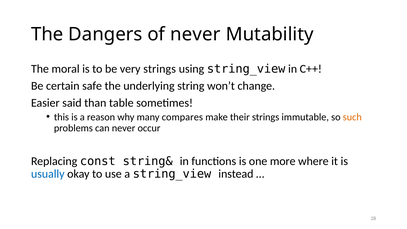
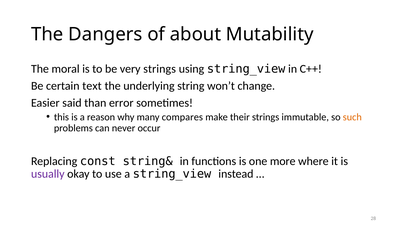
of never: never -> about (195, 34)
safe: safe -> text (92, 86)
table: table -> error (121, 103)
usually colour: blue -> purple (48, 174)
